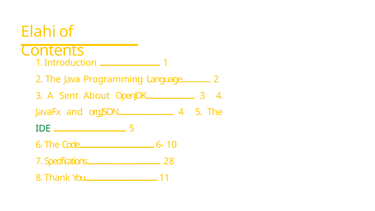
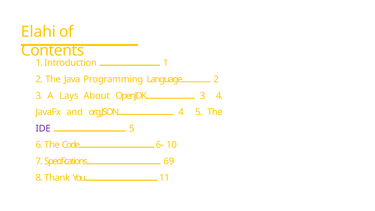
Sent: Sent -> Lays (69, 96)
IDE colour: green -> purple (43, 128)
28: 28 -> 69 (169, 161)
